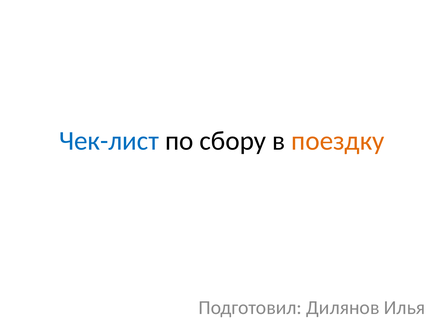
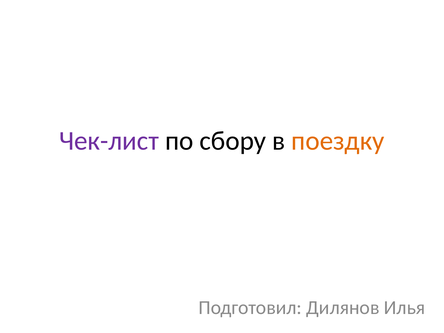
Чек-лист colour: blue -> purple (109, 141)
